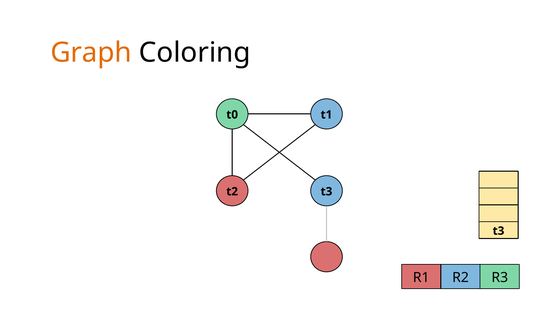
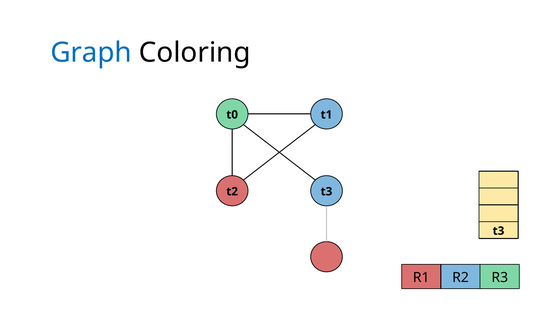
Graph colour: orange -> blue (91, 53)
